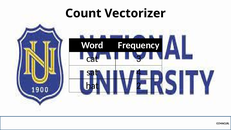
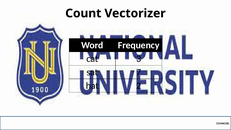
4: 4 -> 7 (139, 72)
